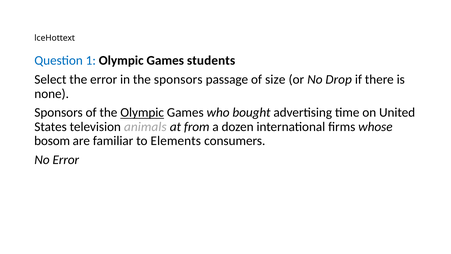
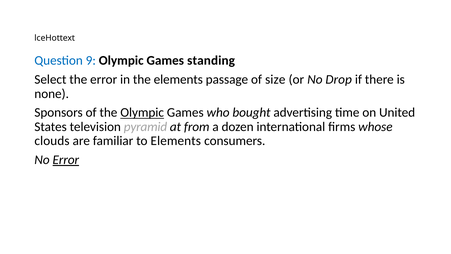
1: 1 -> 9 (91, 60)
students: students -> standing (211, 60)
the sponsors: sponsors -> elements (178, 79)
animals: animals -> pyramid (145, 127)
bosom: bosom -> clouds (52, 141)
Error underline: none -> present (66, 160)
